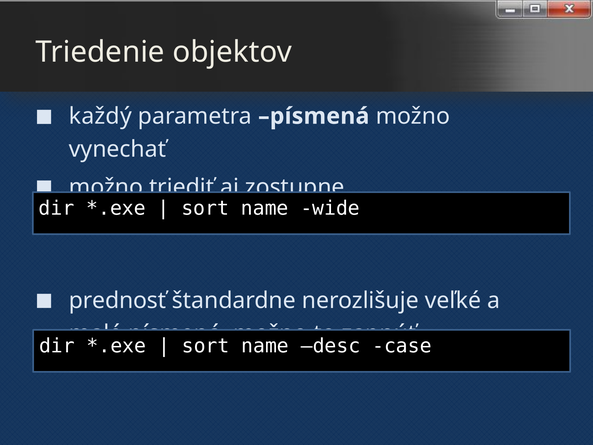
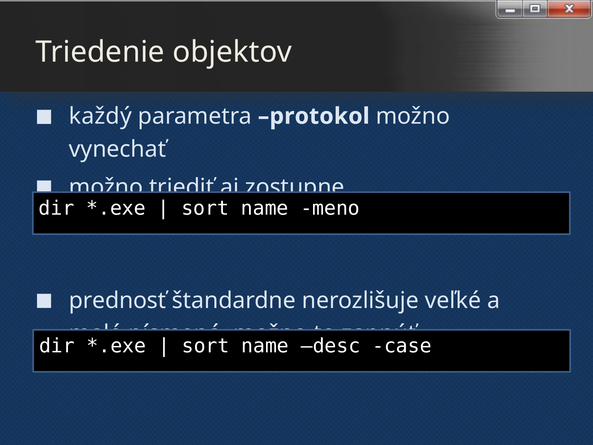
parametra písmená: písmená -> protokol (314, 116)
wide: wide -> meno (330, 208)
